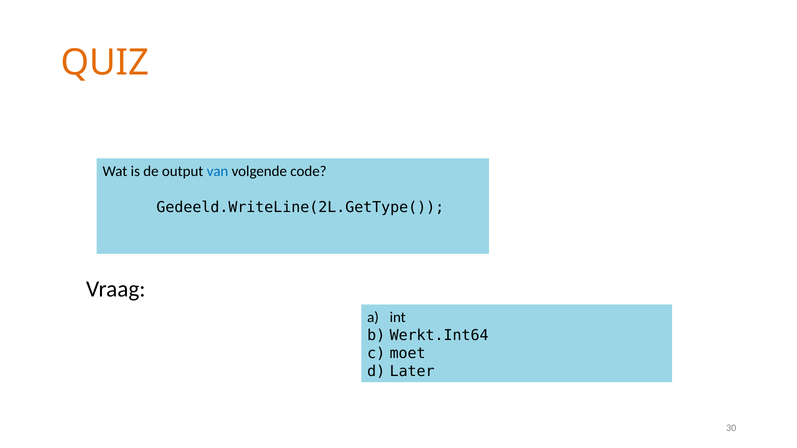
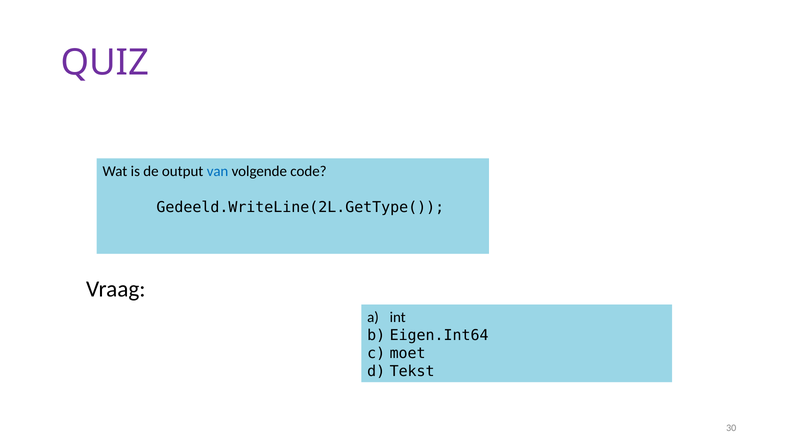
QUIZ colour: orange -> purple (105, 63)
Werkt.Int64: Werkt.Int64 -> Eigen.Int64 (439, 336)
Later: Later -> Tekst (412, 372)
